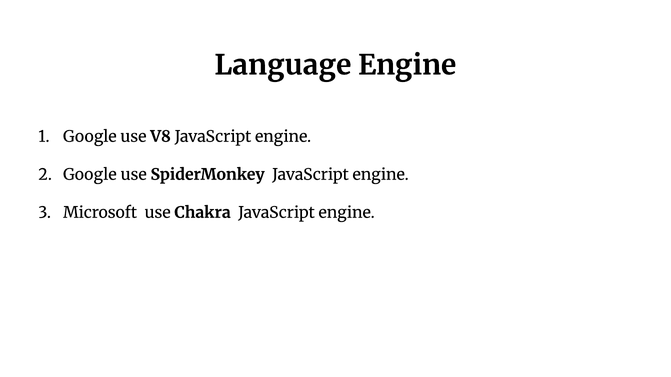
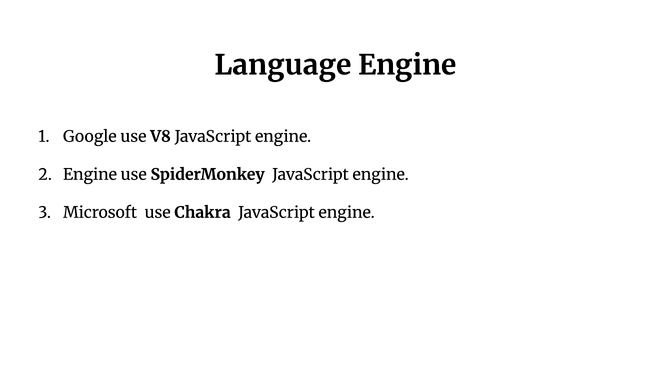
Google: Google -> Engine (90, 175)
